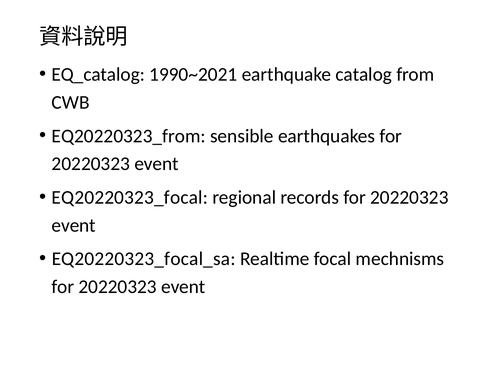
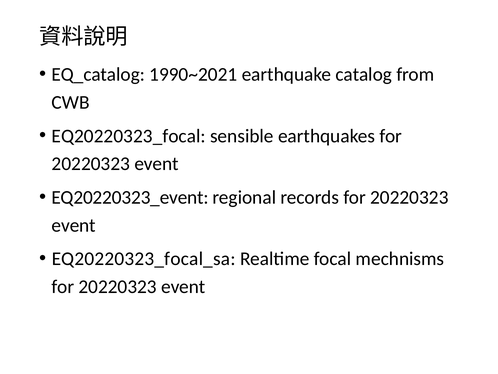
EQ20220323_from: EQ20220323_from -> EQ20220323_focal (129, 136)
EQ20220323_focal: EQ20220323_focal -> EQ20220323_event (130, 197)
